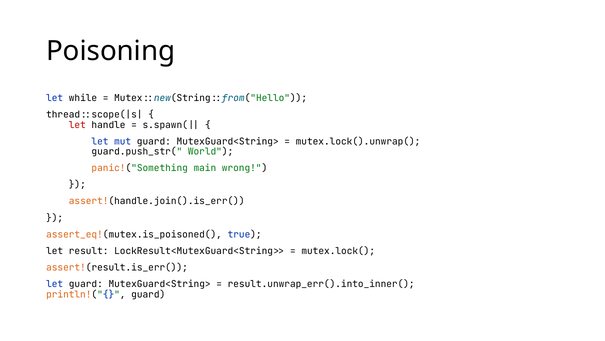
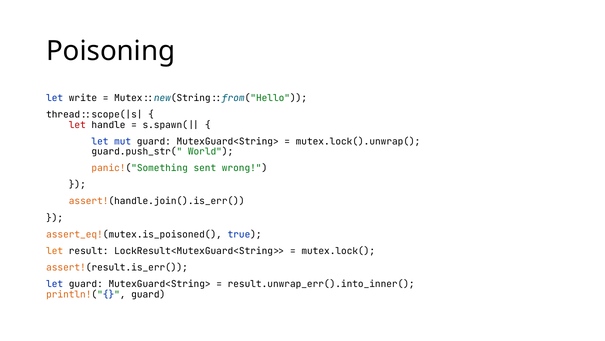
while: while -> write (83, 98)
main: main -> sent (205, 168)
let colour: black -> orange (55, 251)
